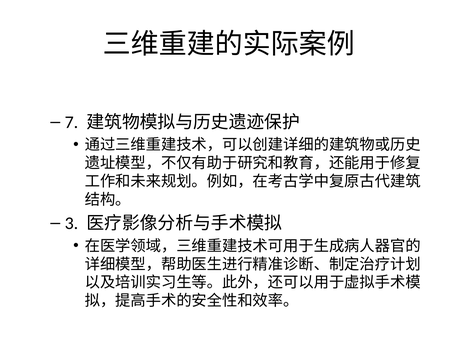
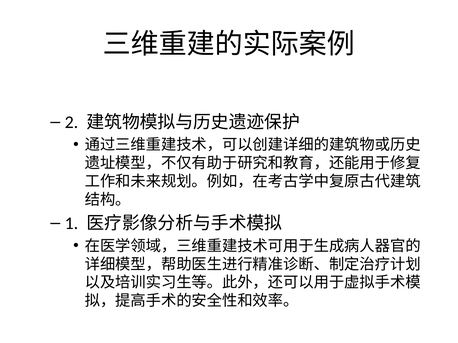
7: 7 -> 2 (71, 122)
3: 3 -> 1 (71, 224)
